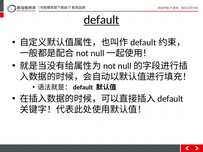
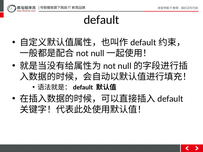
default underline: present -> none (102, 20)
